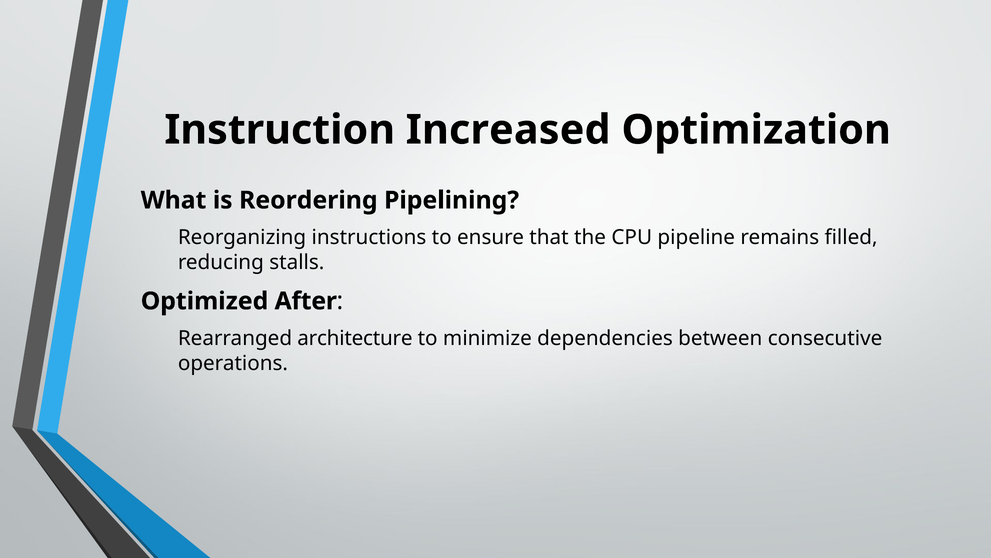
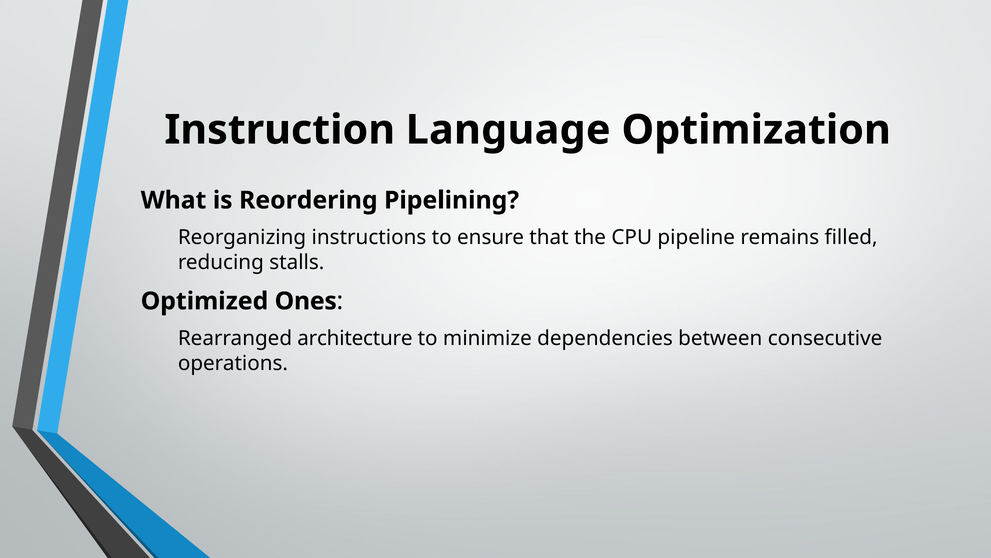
Increased: Increased -> Language (508, 130)
After: After -> Ones (306, 301)
